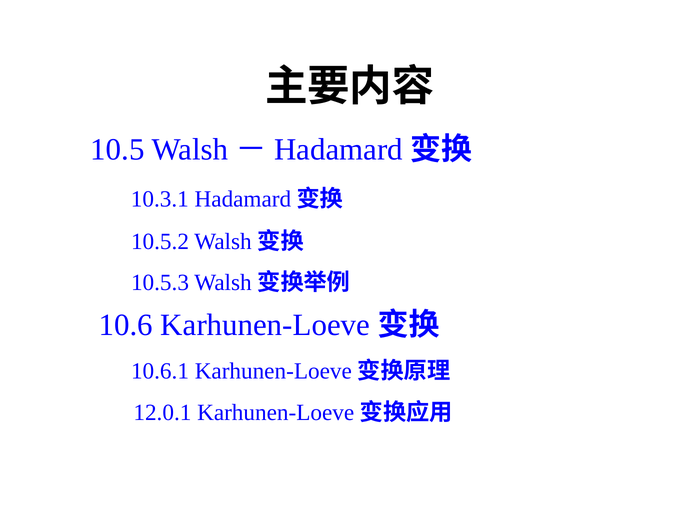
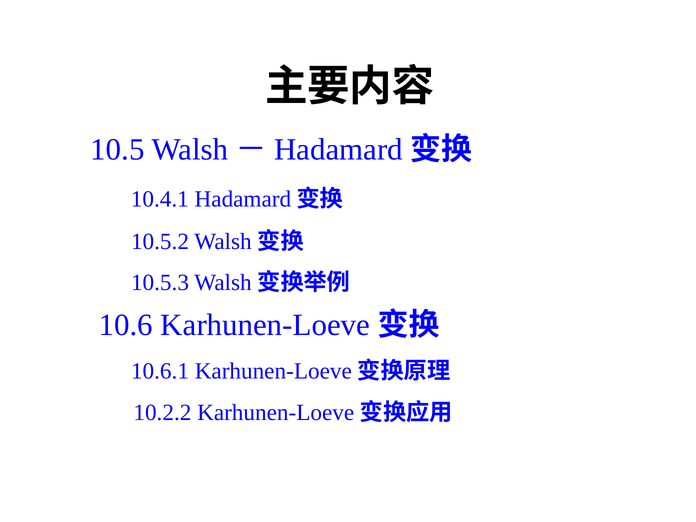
10.3.1: 10.3.1 -> 10.4.1 (160, 199)
12.0.1: 12.0.1 -> 10.2.2 (162, 412)
